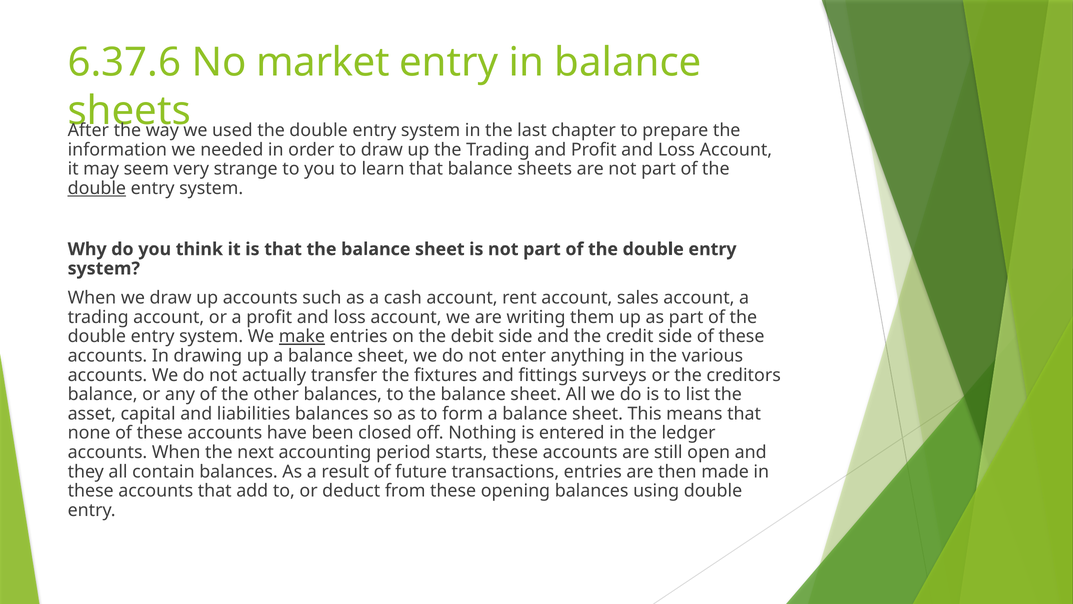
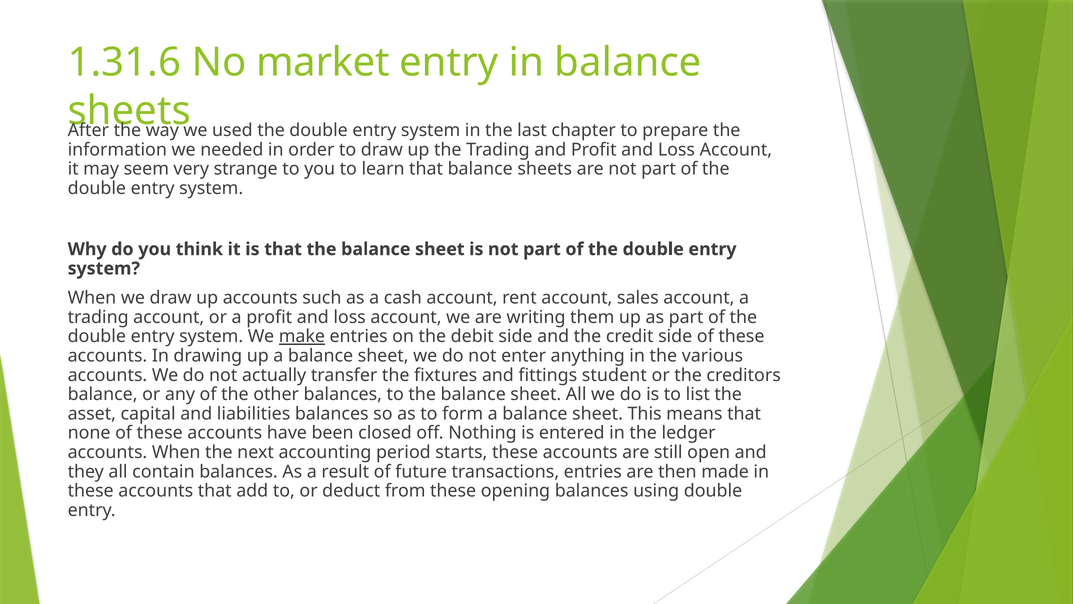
6.37.6: 6.37.6 -> 1.31.6 (124, 63)
double underline: present -> none (97, 188)
surveys: surveys -> student (614, 375)
